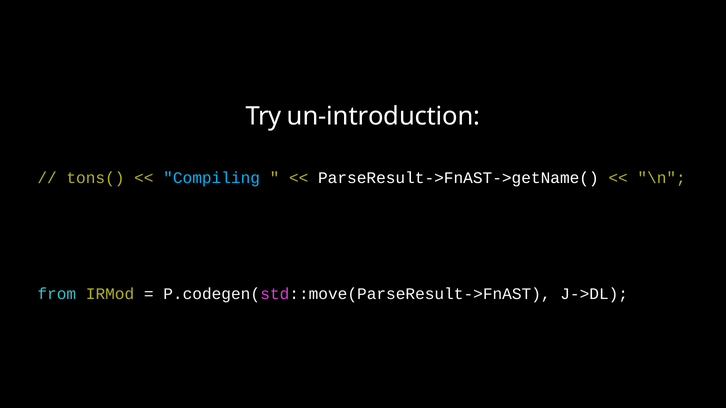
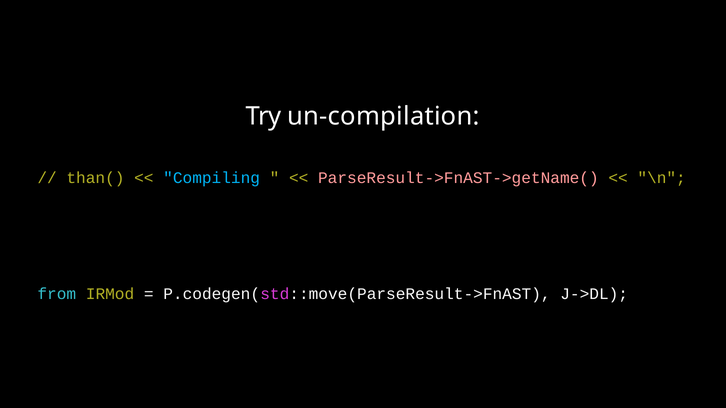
un-introduction: un-introduction -> un-compilation (383, 117)
tons(: tons( -> than( (95, 178)
ParseResult->FnAST->getName( colour: white -> pink (458, 178)
